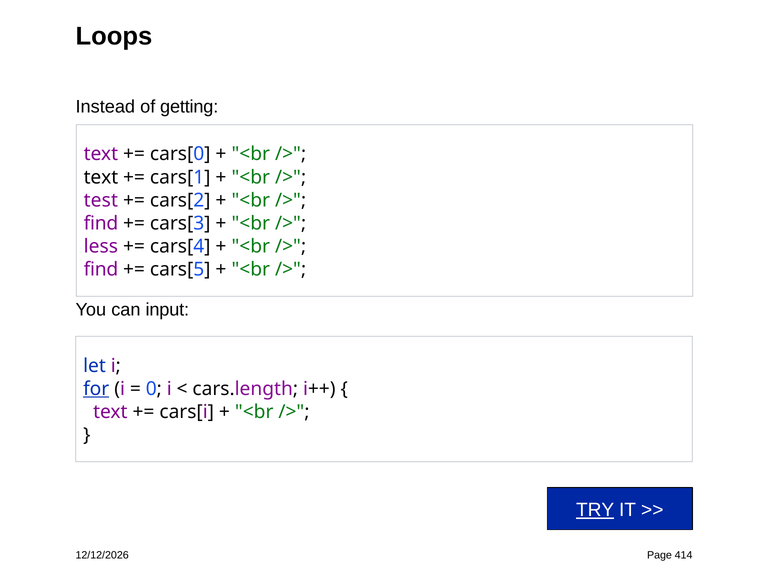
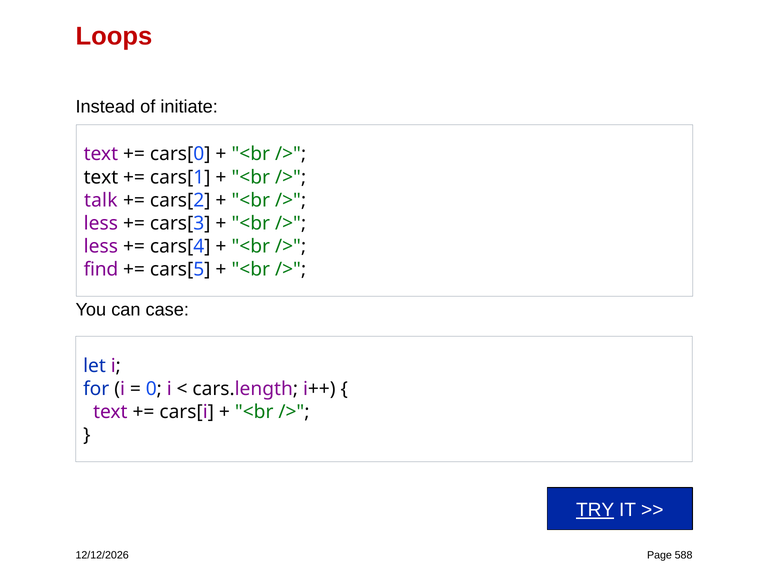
Loops colour: black -> red (114, 36)
getting: getting -> initiate (189, 107)
test: test -> talk (101, 200)
find: find -> less (101, 223)
input: input -> case (167, 310)
for underline: present -> none (96, 389)
414: 414 -> 588 (684, 555)
